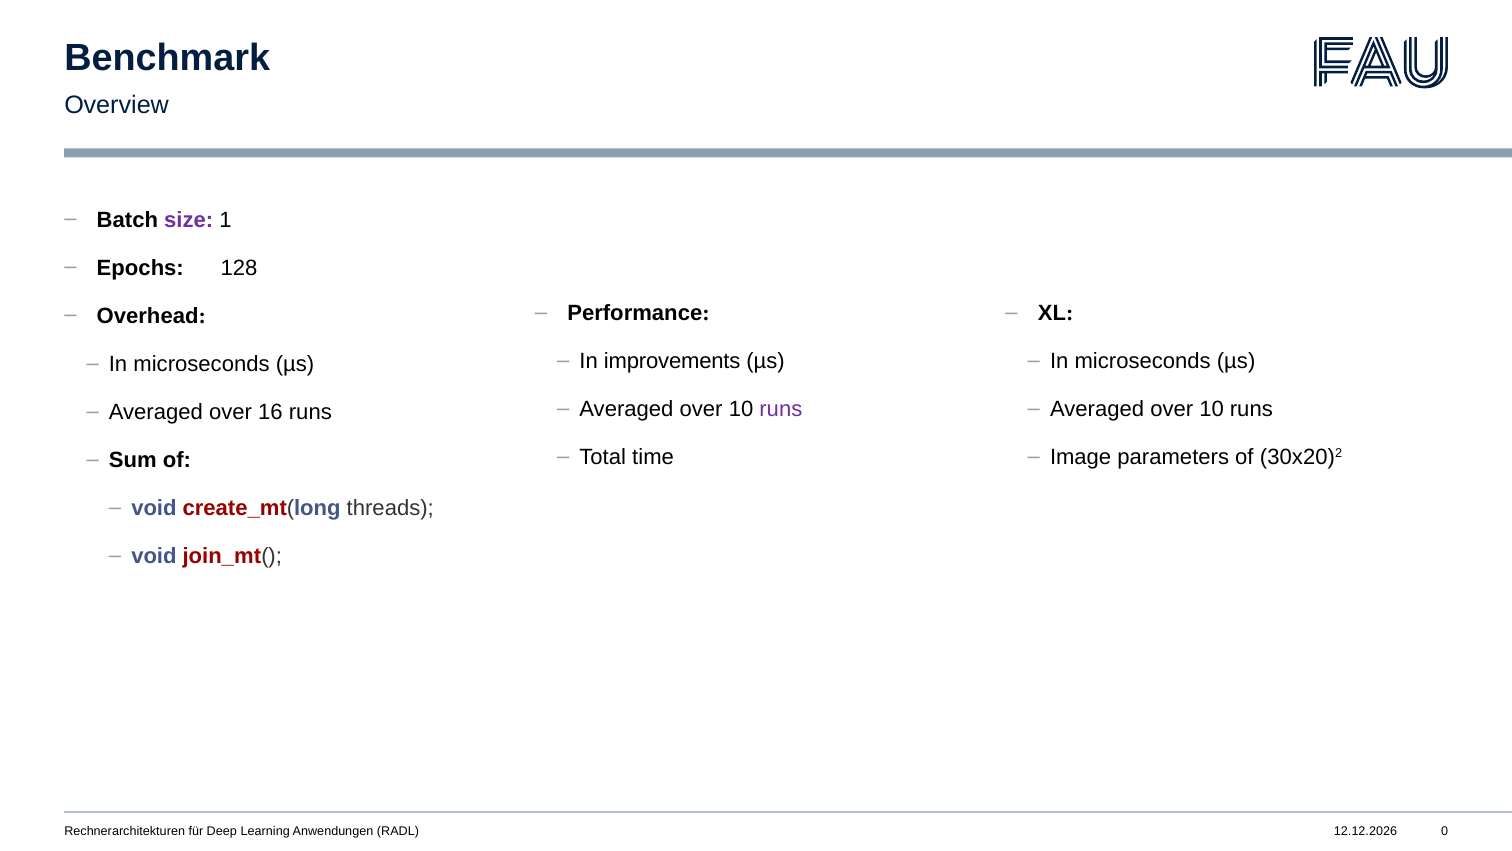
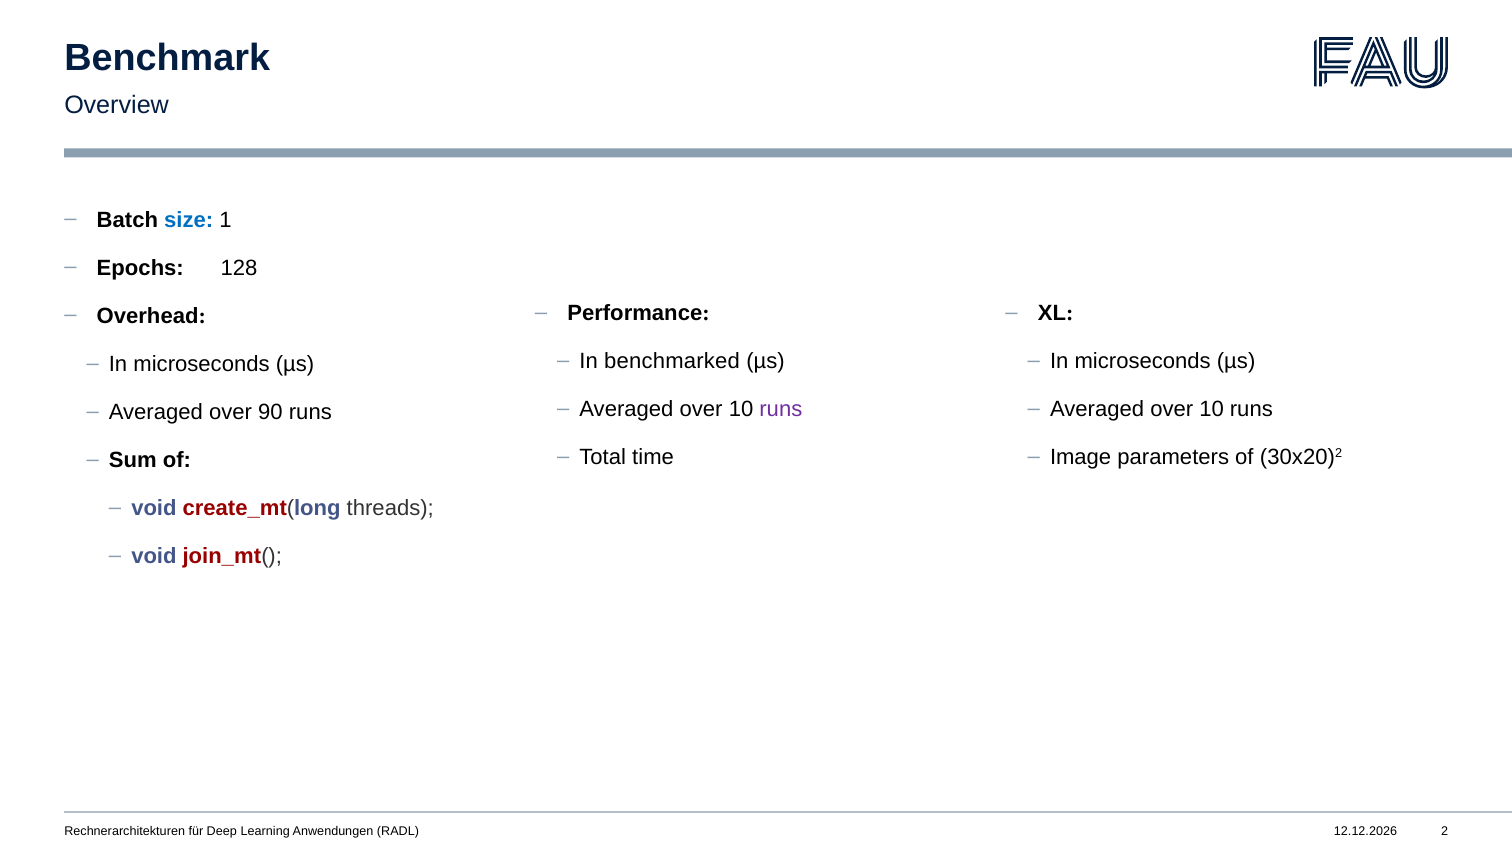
size colour: purple -> blue (189, 220)
improvements: improvements -> benchmarked (672, 361)
16: 16 -> 90 (270, 412)
0: 0 -> 2 (1445, 831)
